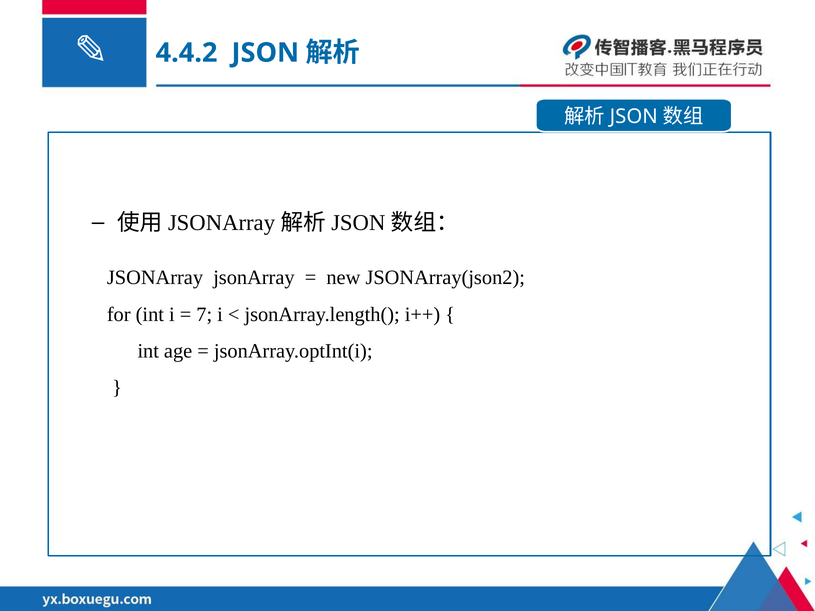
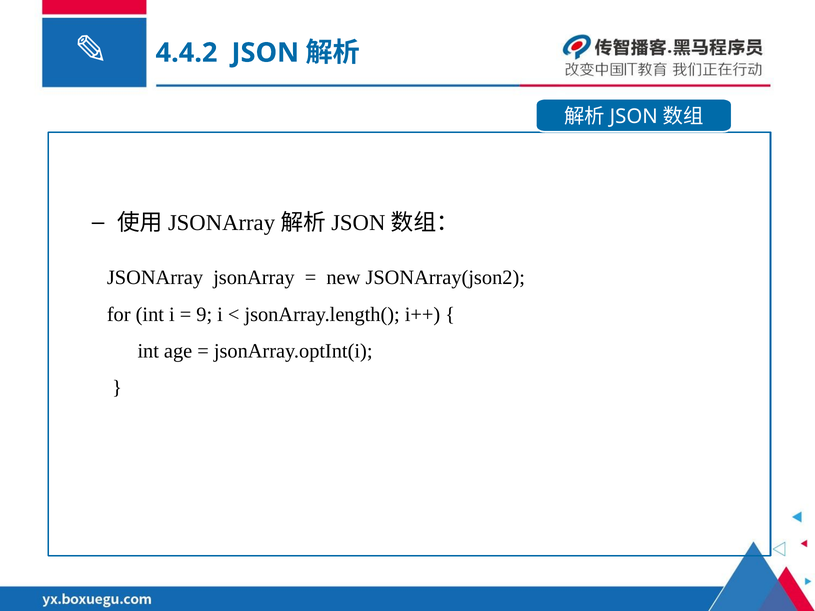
7: 7 -> 9 (204, 314)
